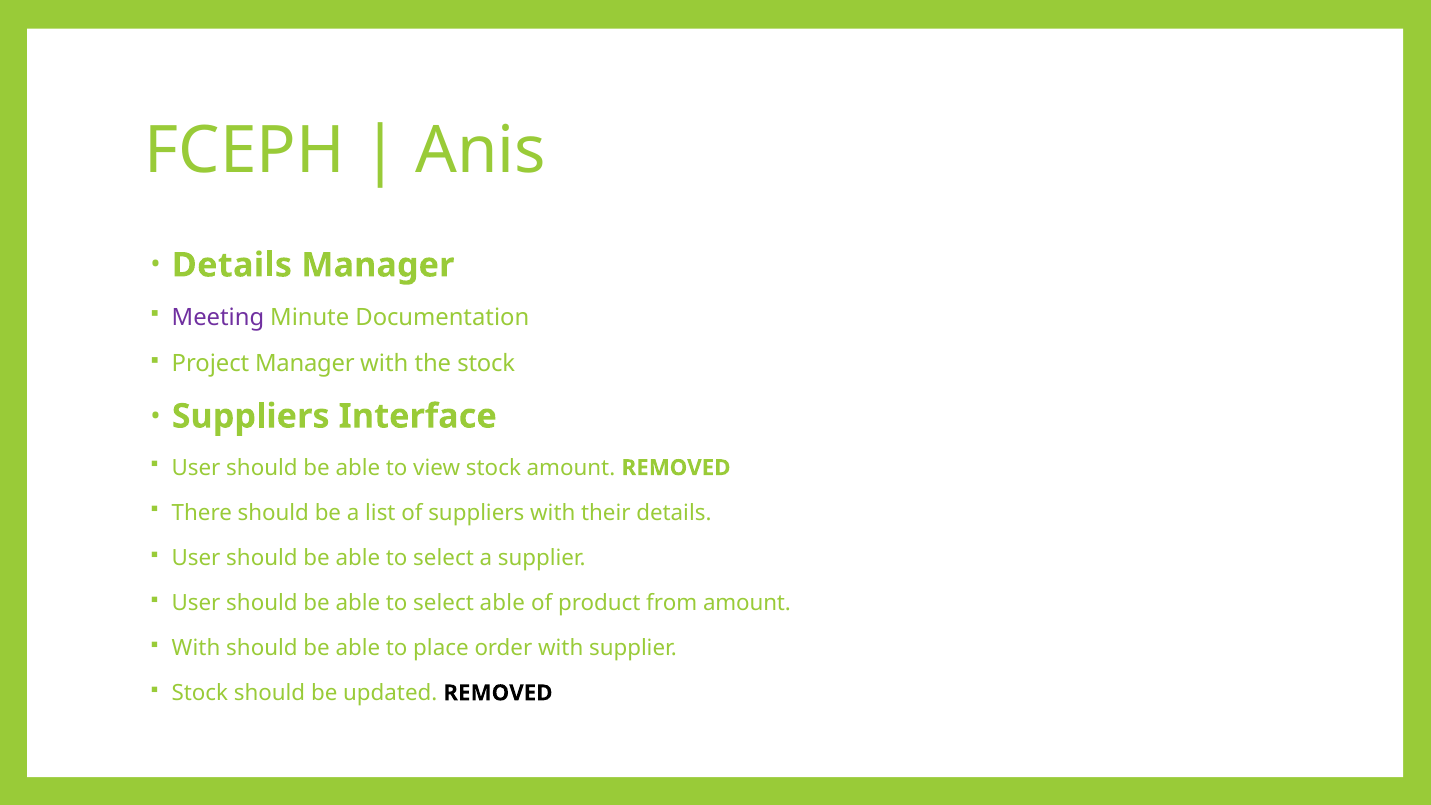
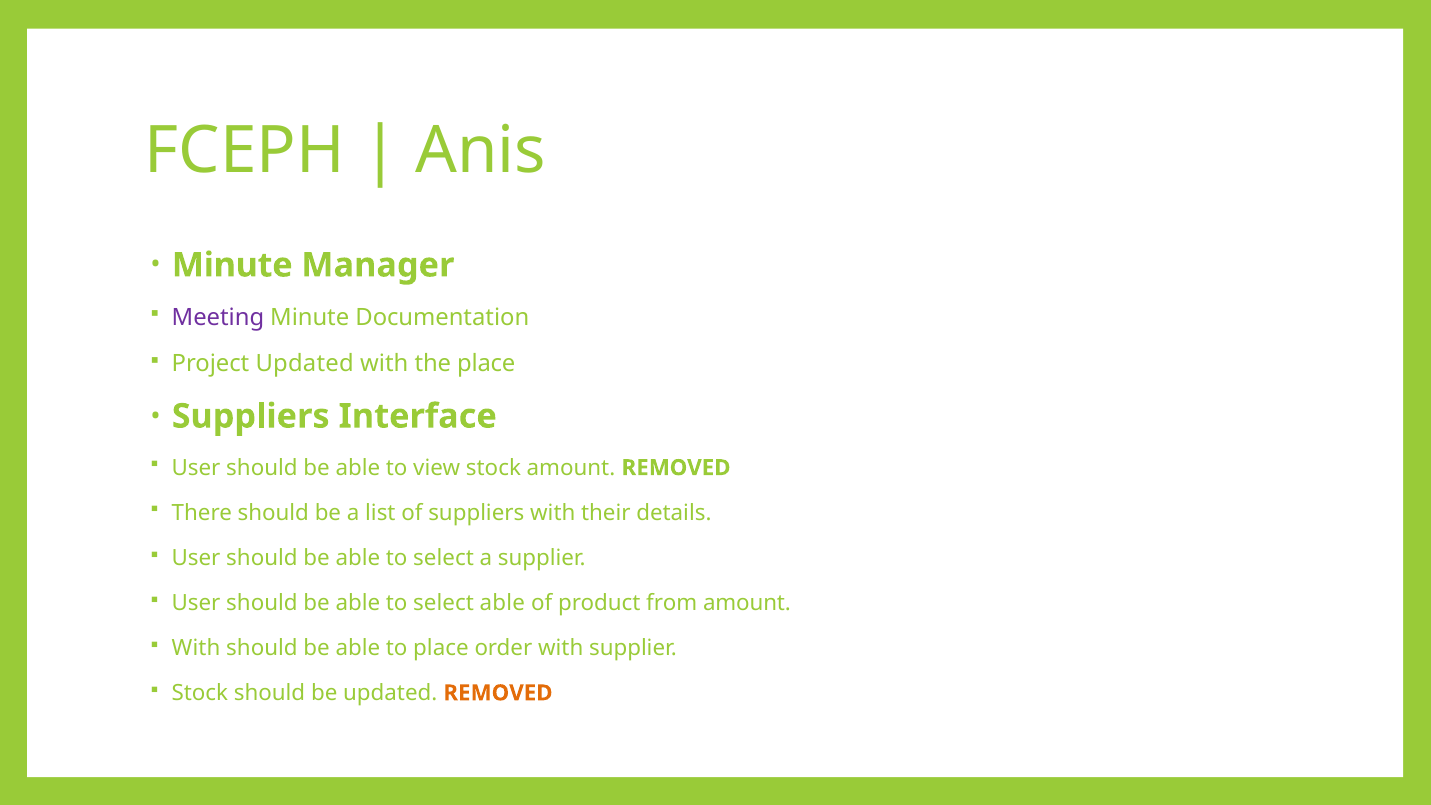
Details: Details -> Minute (232, 265)
Project Manager: Manager -> Updated (305, 364)
the stock: stock -> place (486, 364)
REMOVED colour: black -> orange (498, 693)
